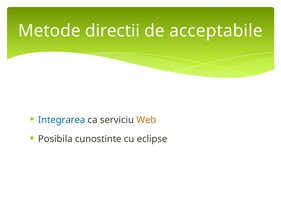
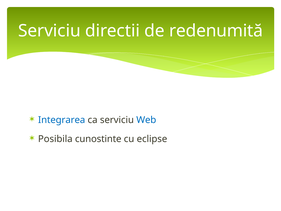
Metode: Metode -> Serviciu (49, 31)
acceptabile: acceptabile -> redenumită (216, 31)
Web colour: orange -> blue (146, 120)
